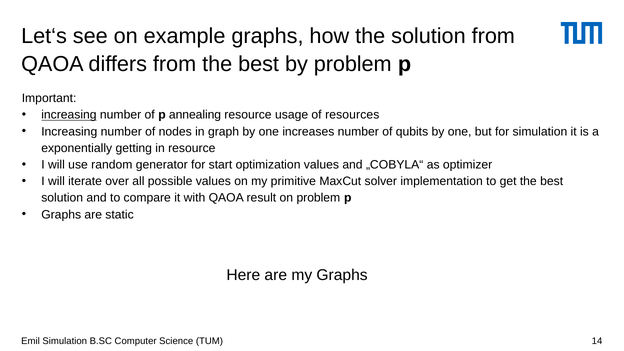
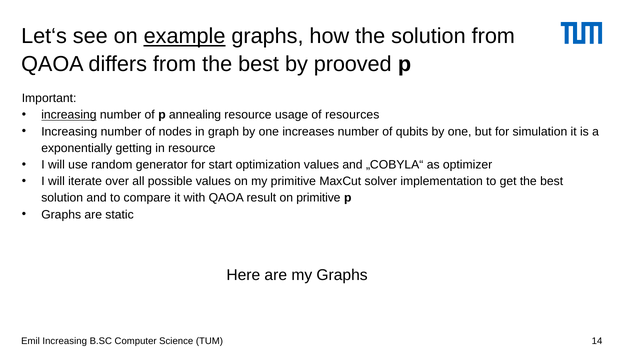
example underline: none -> present (185, 36)
by problem: problem -> prooved (353, 64)
on problem: problem -> primitive (318, 198)
Emil Simulation: Simulation -> Increasing (65, 341)
